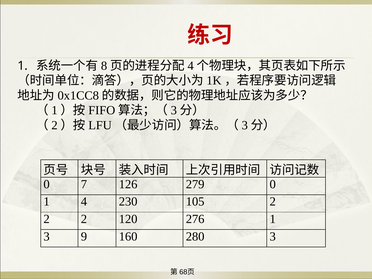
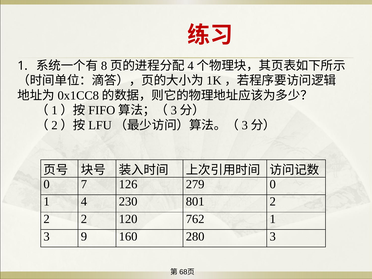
105: 105 -> 801 (195, 202)
276: 276 -> 762 (195, 219)
